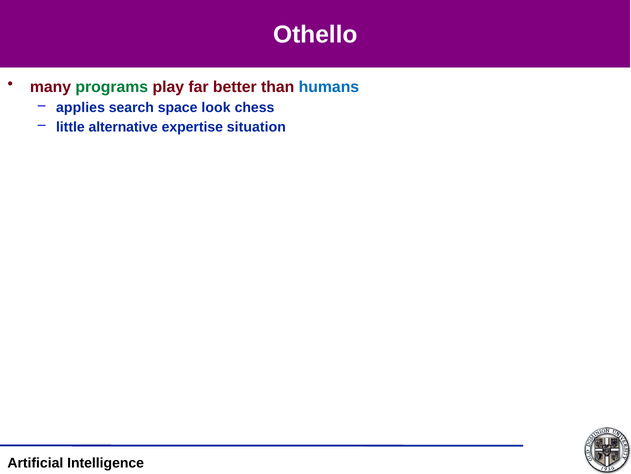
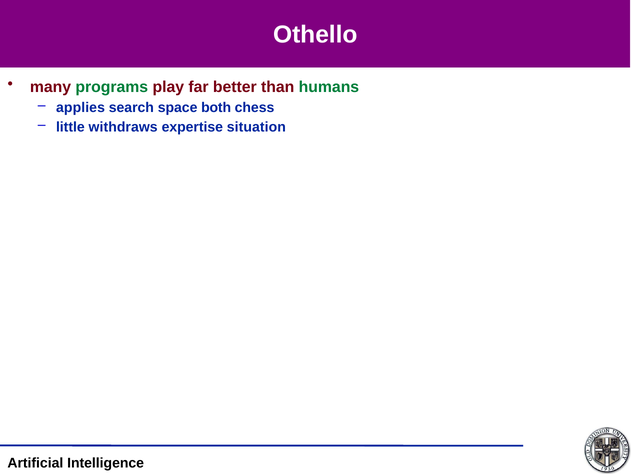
humans colour: blue -> green (329, 87)
look: look -> both (216, 107)
alternative: alternative -> withdraws (123, 127)
